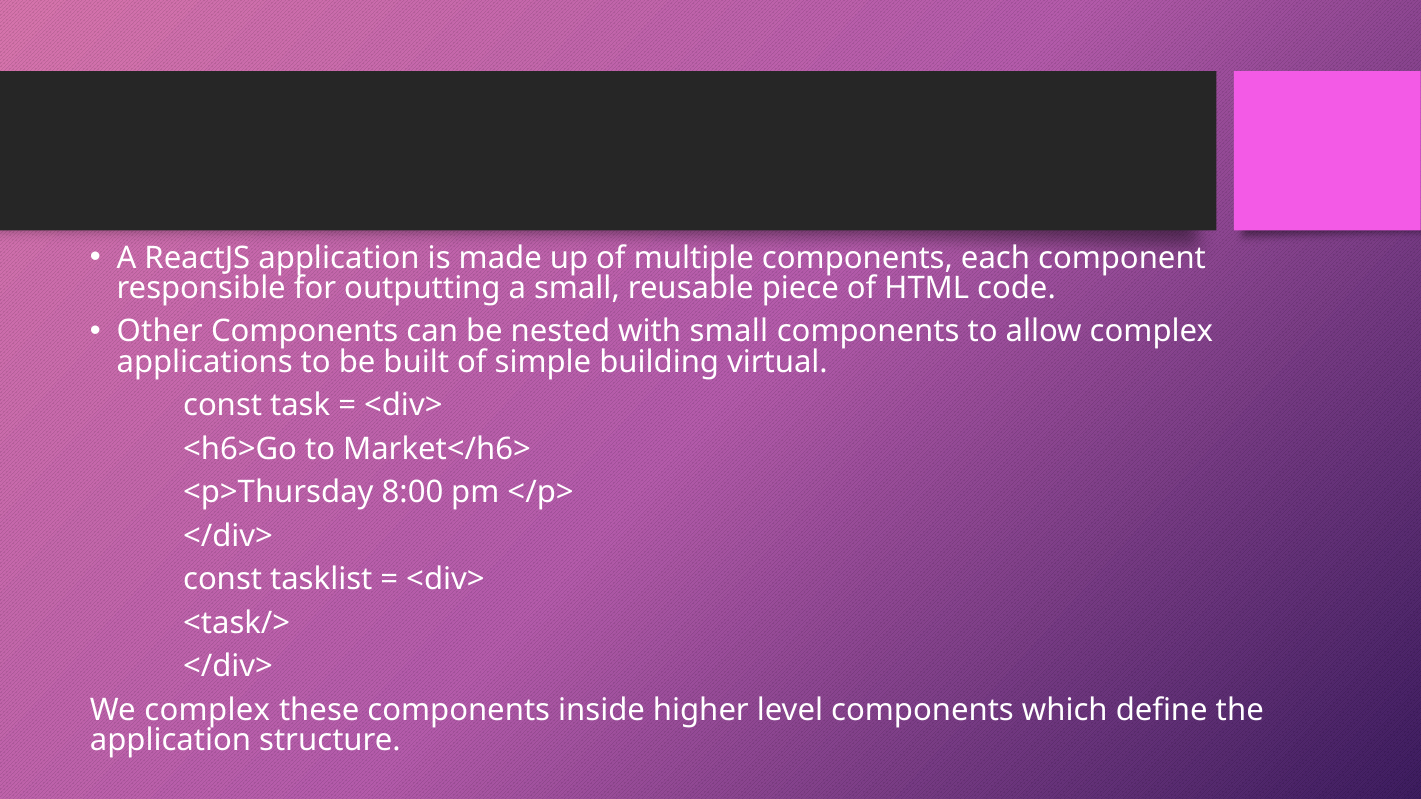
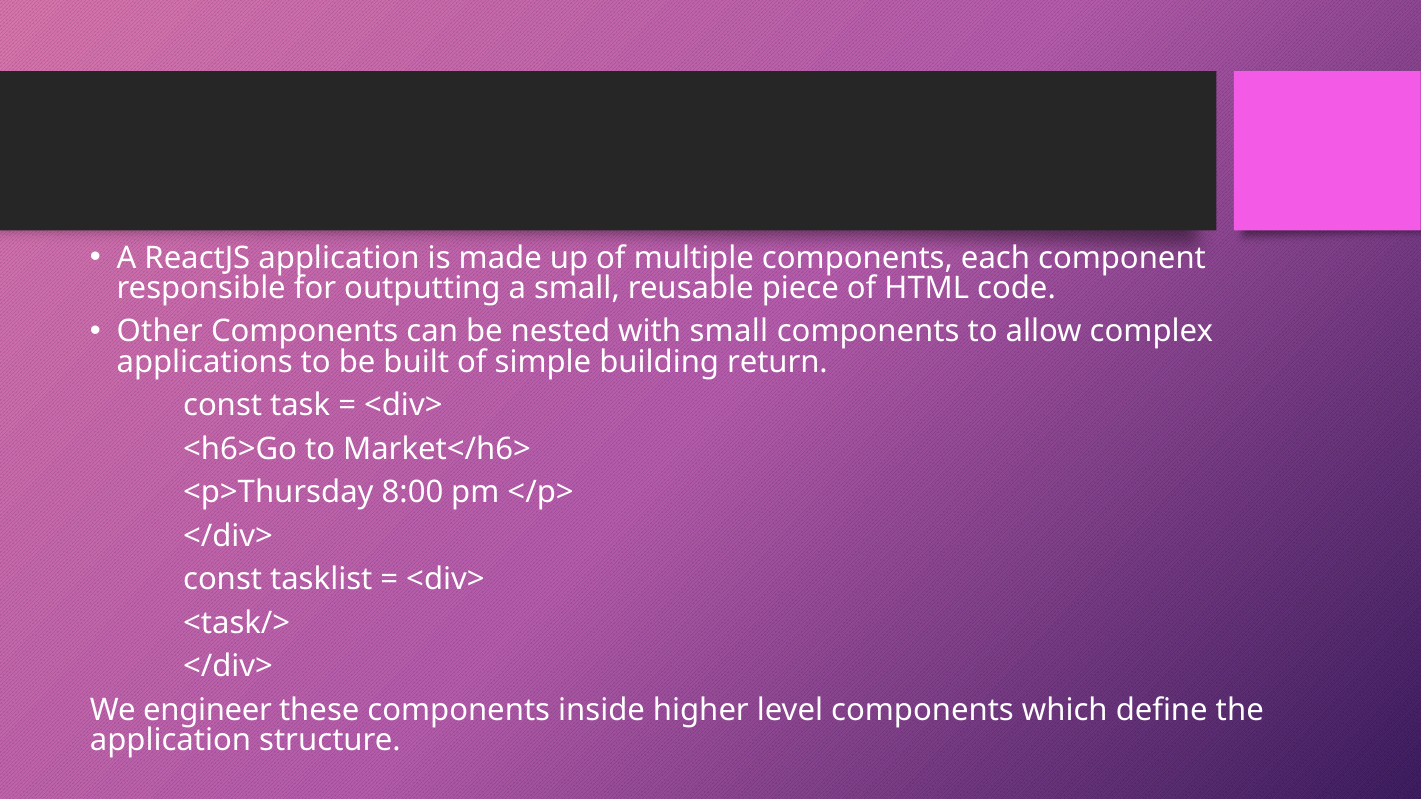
virtual: virtual -> return (777, 362)
We complex: complex -> engineer (208, 710)
